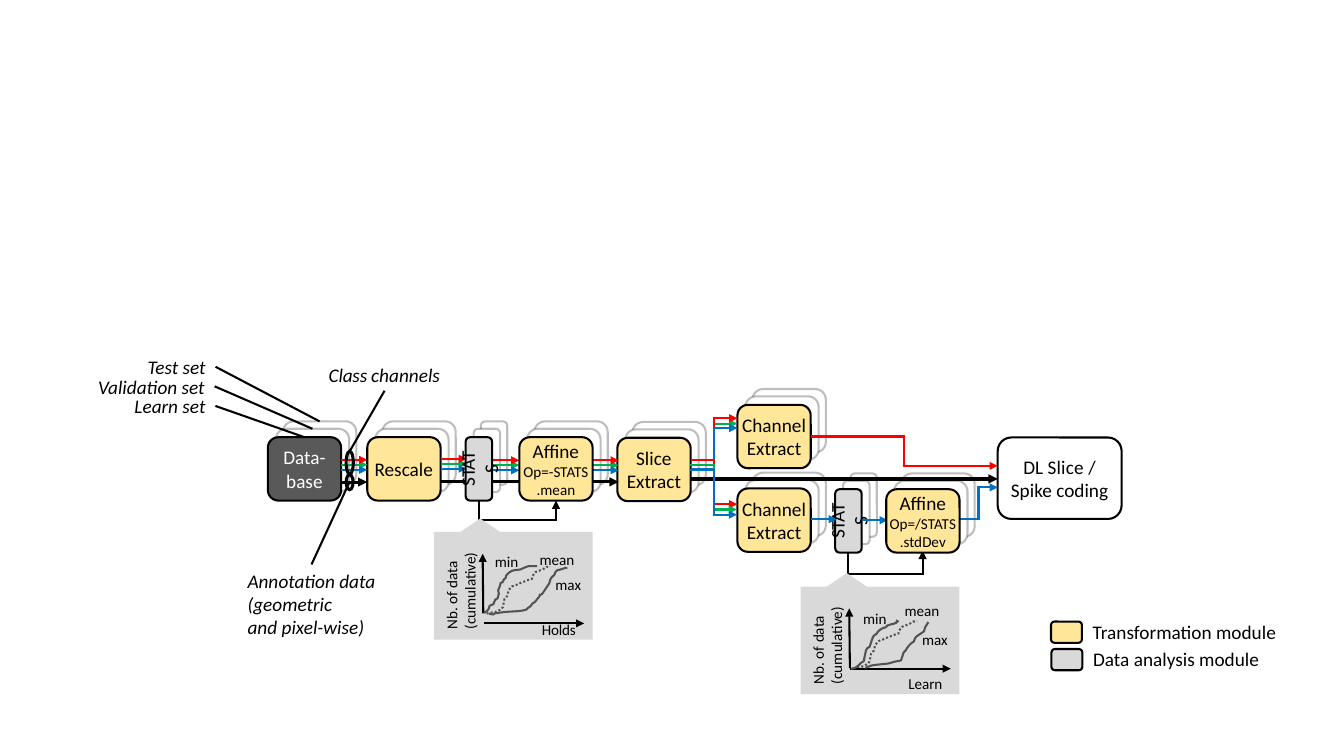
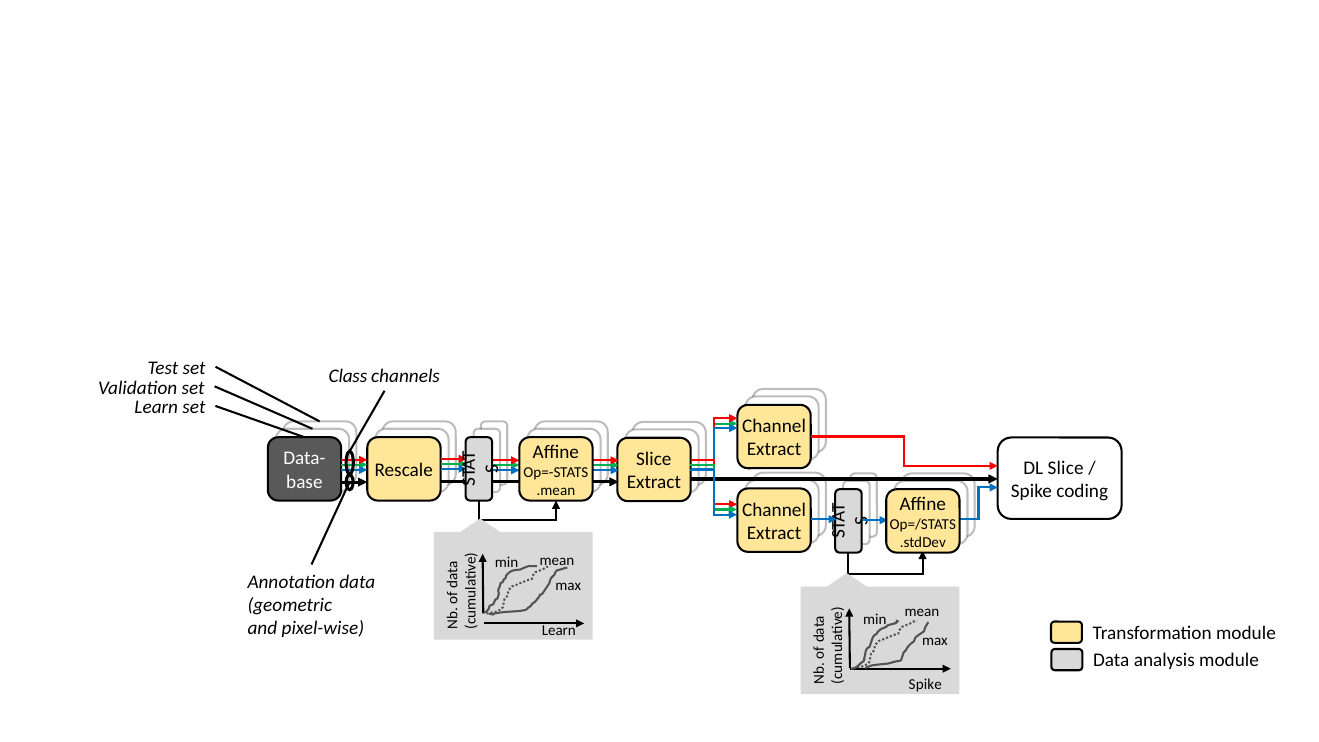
Holds: Holds -> Learn (559, 630)
Learn: Learn -> Spike (925, 685)
